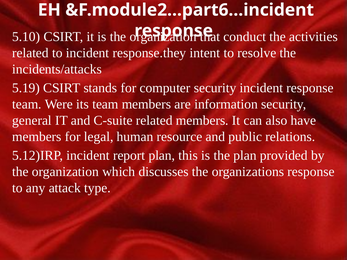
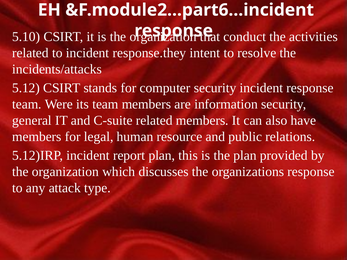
5.19: 5.19 -> 5.12 (26, 88)
